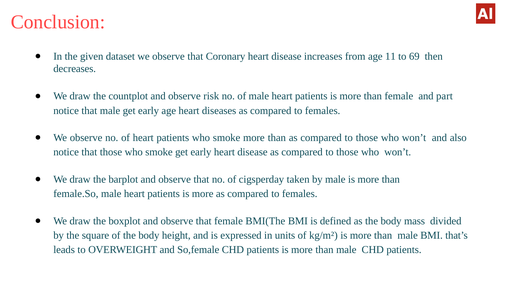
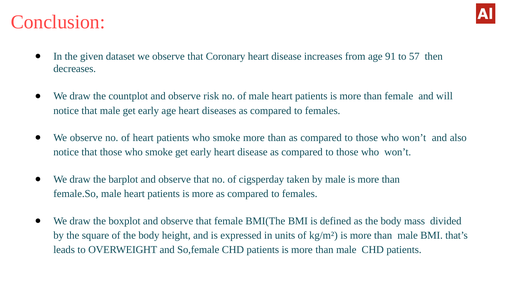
11: 11 -> 91 (390, 56)
69: 69 -> 57 (414, 56)
part: part -> will (444, 96)
